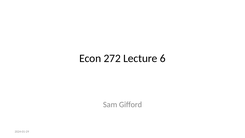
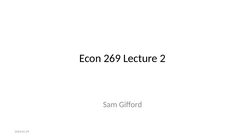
272: 272 -> 269 (112, 58)
6: 6 -> 2 (163, 58)
